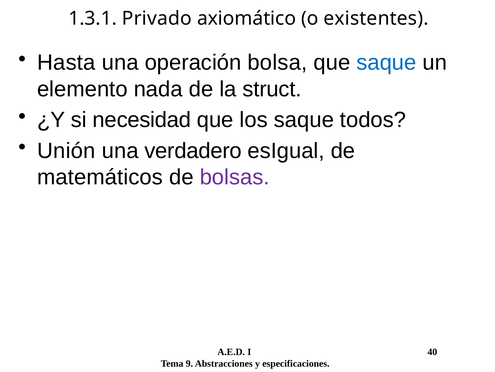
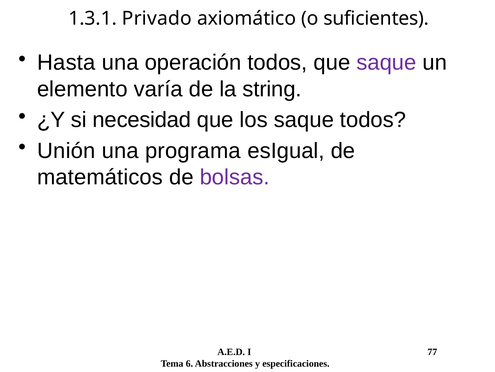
existentes: existentes -> suficientes (376, 18)
operación bolsa: bolsa -> todos (277, 63)
saque colour: blue -> purple (386, 63)
nada: nada -> varía (158, 89)
struct: struct -> string (272, 89)
verdadero: verdadero -> programa (193, 151)
40: 40 -> 77 (432, 351)
9: 9 -> 6 (189, 363)
